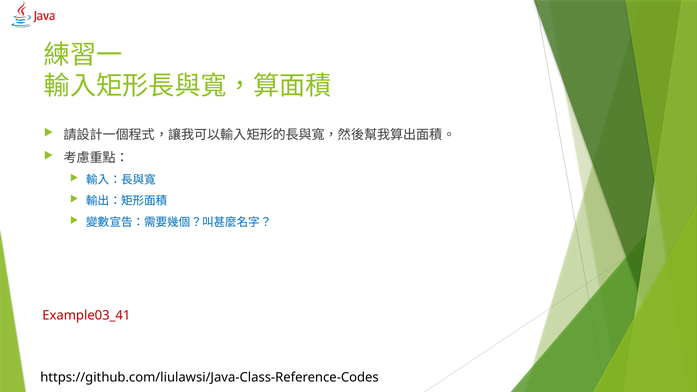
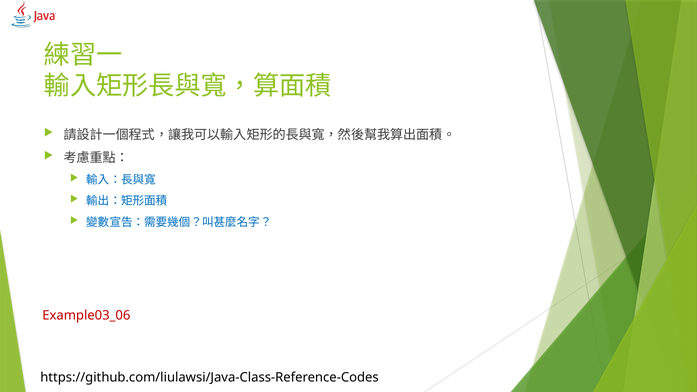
Example03_41: Example03_41 -> Example03_06 (86, 316)
